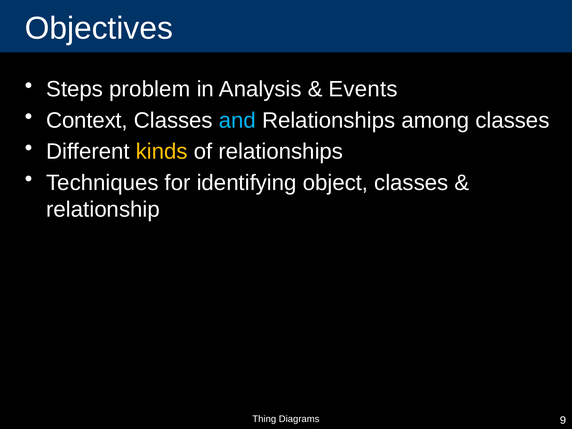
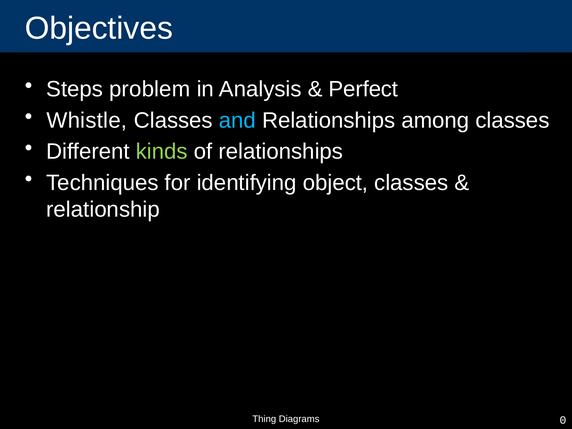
Events: Events -> Perfect (363, 89)
Context: Context -> Whistle (87, 120)
kinds colour: yellow -> light green (162, 152)
9: 9 -> 0 (563, 420)
